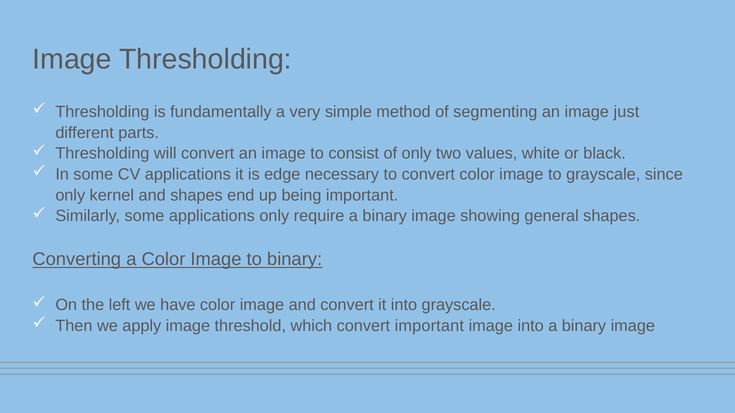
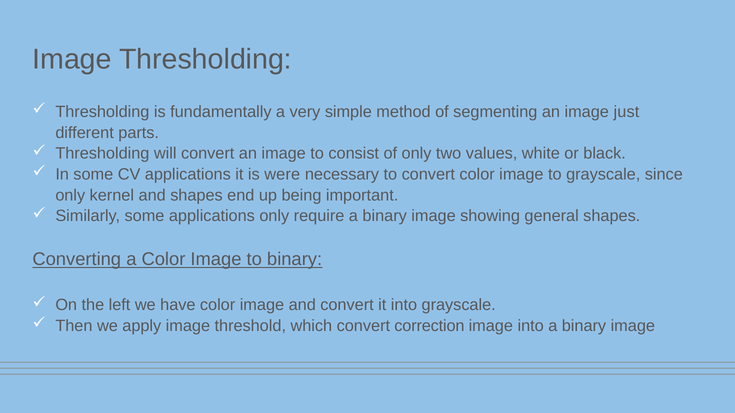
edge: edge -> were (282, 175)
convert important: important -> correction (429, 326)
